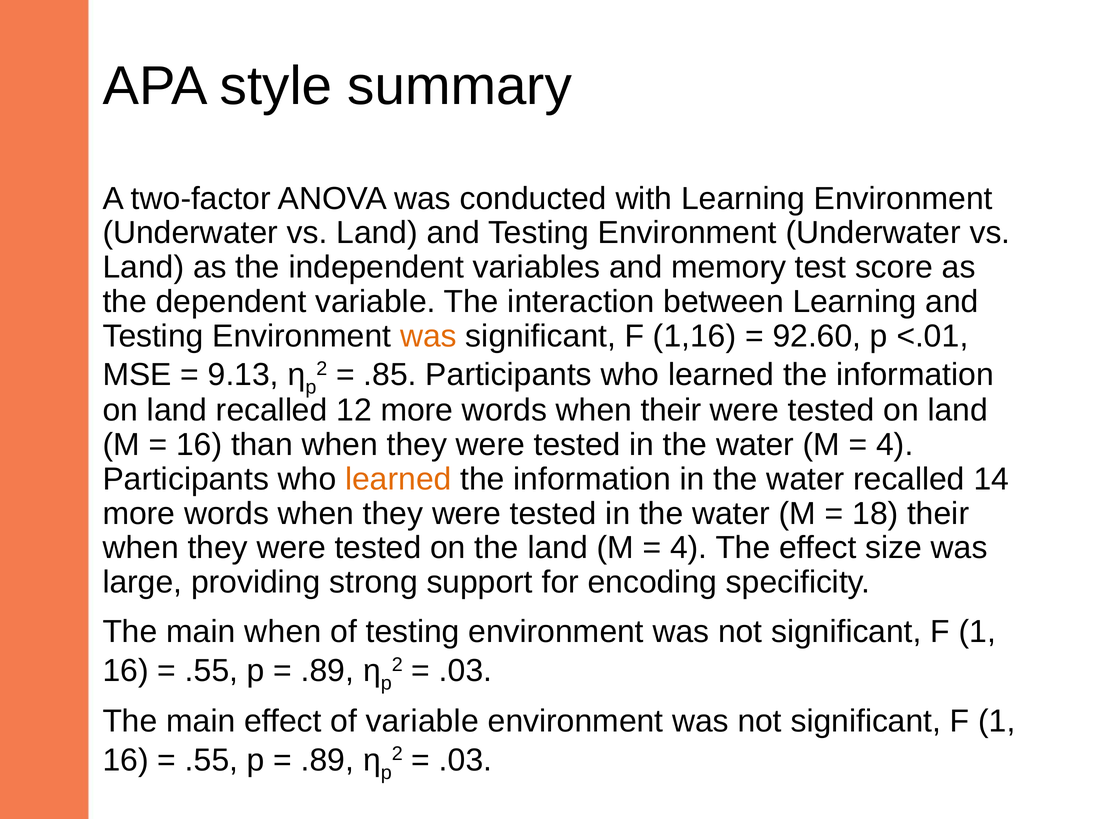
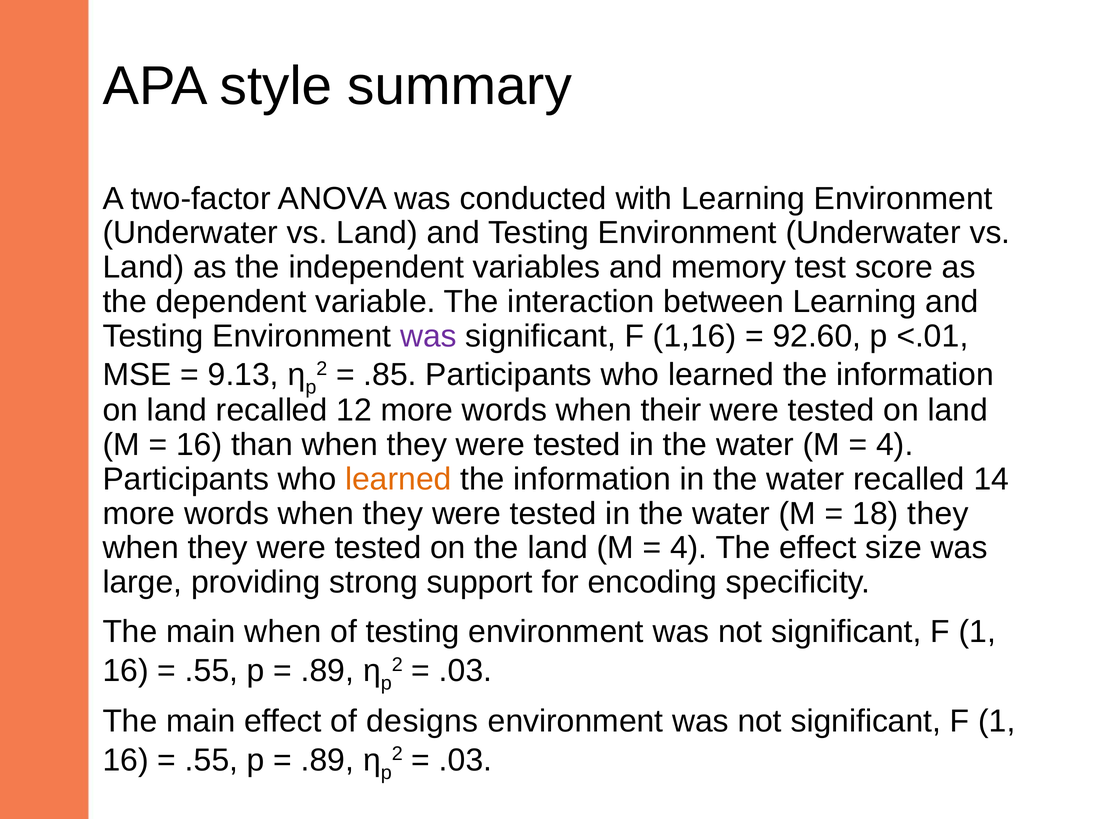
was colour: orange -> purple (428, 336)
18 their: their -> they (938, 514)
of variable: variable -> designs (422, 722)
